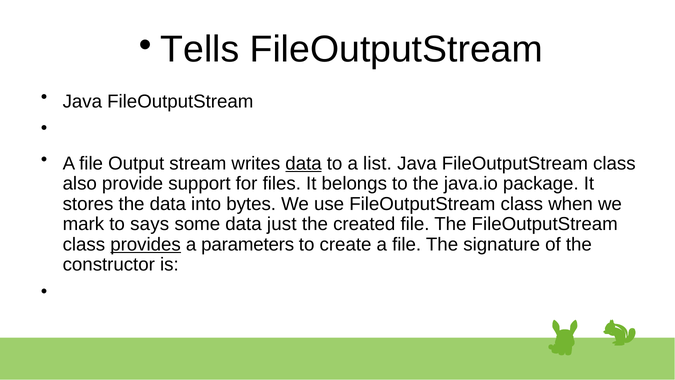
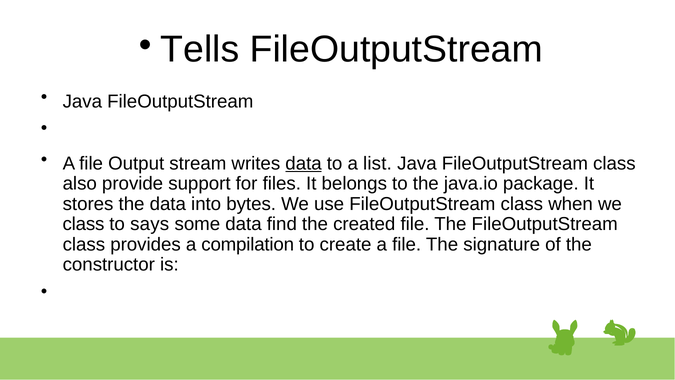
mark: mark -> class (84, 224)
just: just -> find (282, 224)
provides underline: present -> none (146, 244)
parameters: parameters -> compilation (248, 244)
